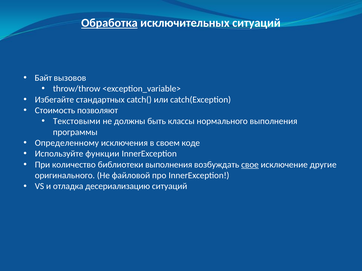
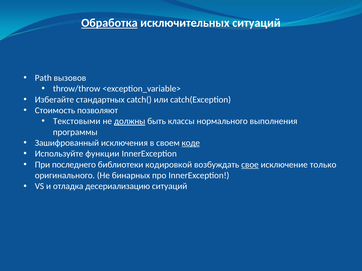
Байт: Байт -> Path (43, 78)
должны underline: none -> present (130, 121)
Опредeленному: Опредeленному -> Зашифрованный (67, 143)
коде underline: none -> present (191, 143)
количество: количество -> последнего (74, 165)
библиотеки выполнения: выполнения -> кодировкой (169, 165)
другие: другие -> только (323, 165)
файловой: файловой -> бинарных (131, 176)
